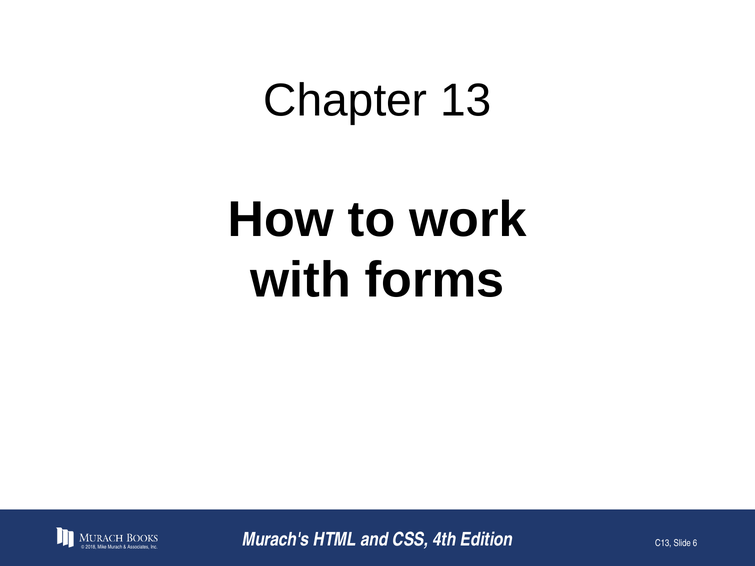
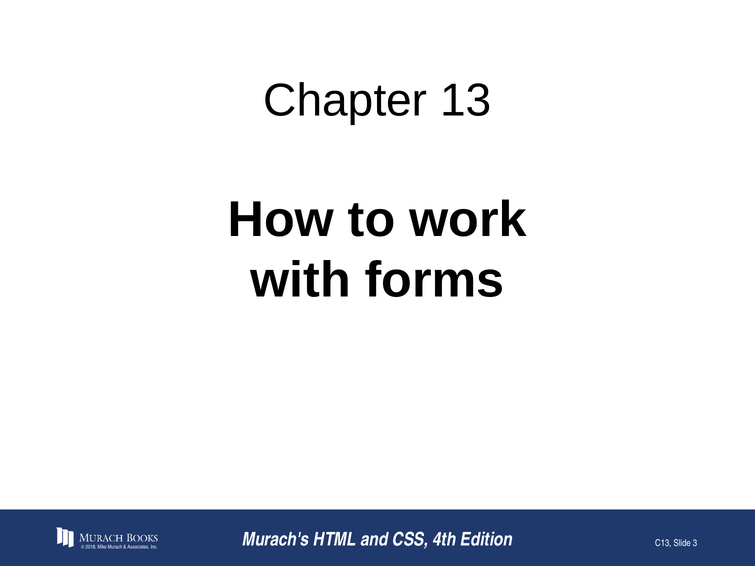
6: 6 -> 3 (695, 543)
